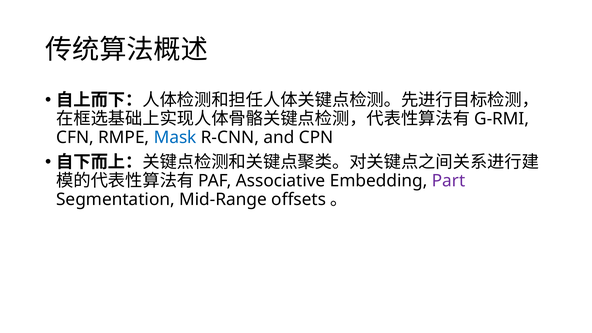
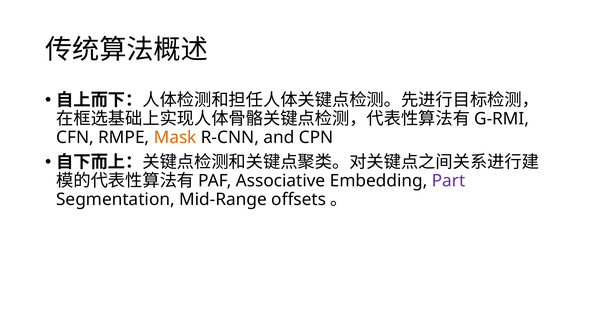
Mask colour: blue -> orange (175, 137)
